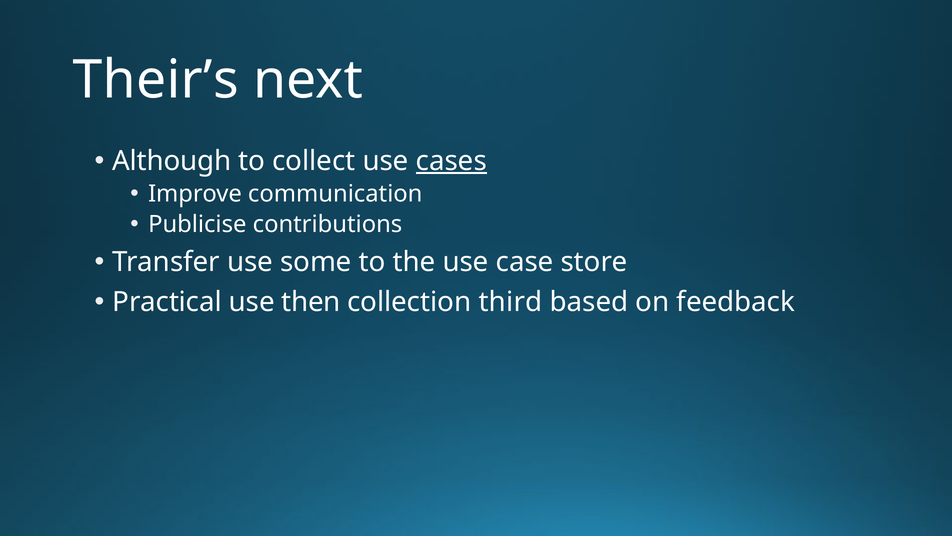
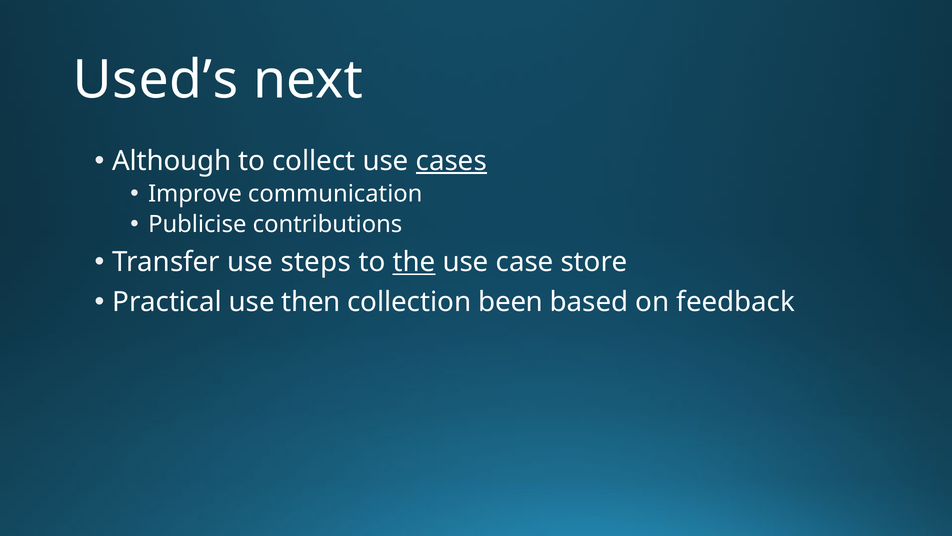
Their’s: Their’s -> Used’s (156, 80)
some: some -> steps (316, 262)
the underline: none -> present (414, 262)
third: third -> been (511, 302)
